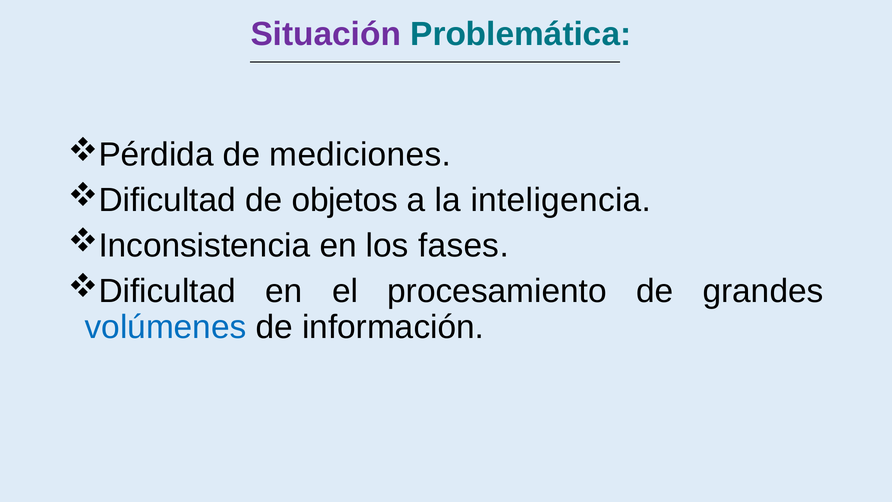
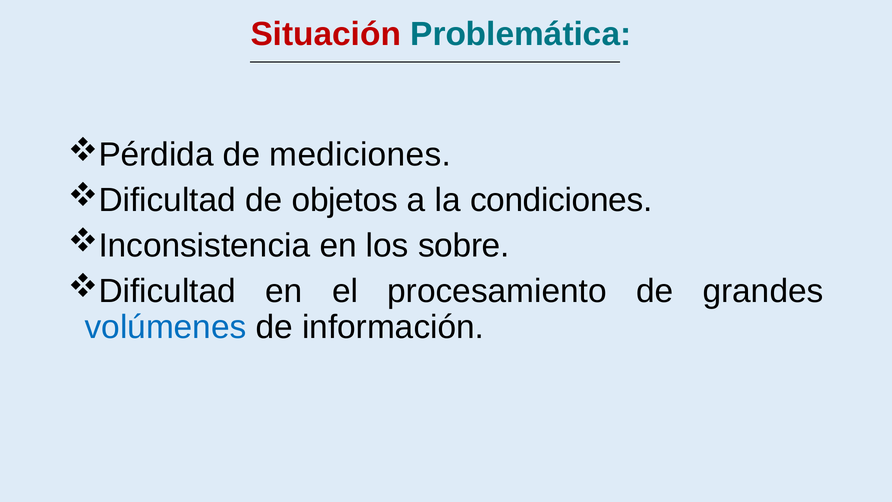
Situación colour: purple -> red (326, 34)
inteligencia: inteligencia -> condiciones (561, 200)
fases: fases -> sobre (464, 246)
